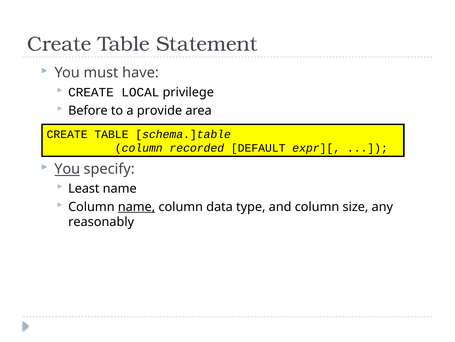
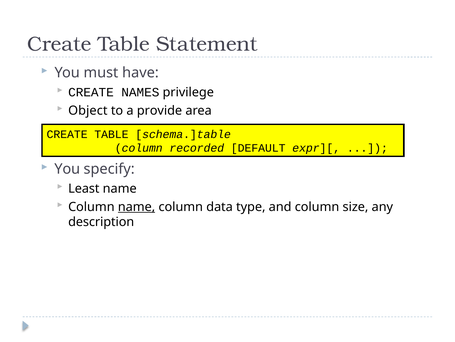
LOCAL: LOCAL -> NAMES (140, 92)
Before: Before -> Object (88, 110)
You underline: present -> none (67, 169)
reasonably: reasonably -> description (101, 222)
